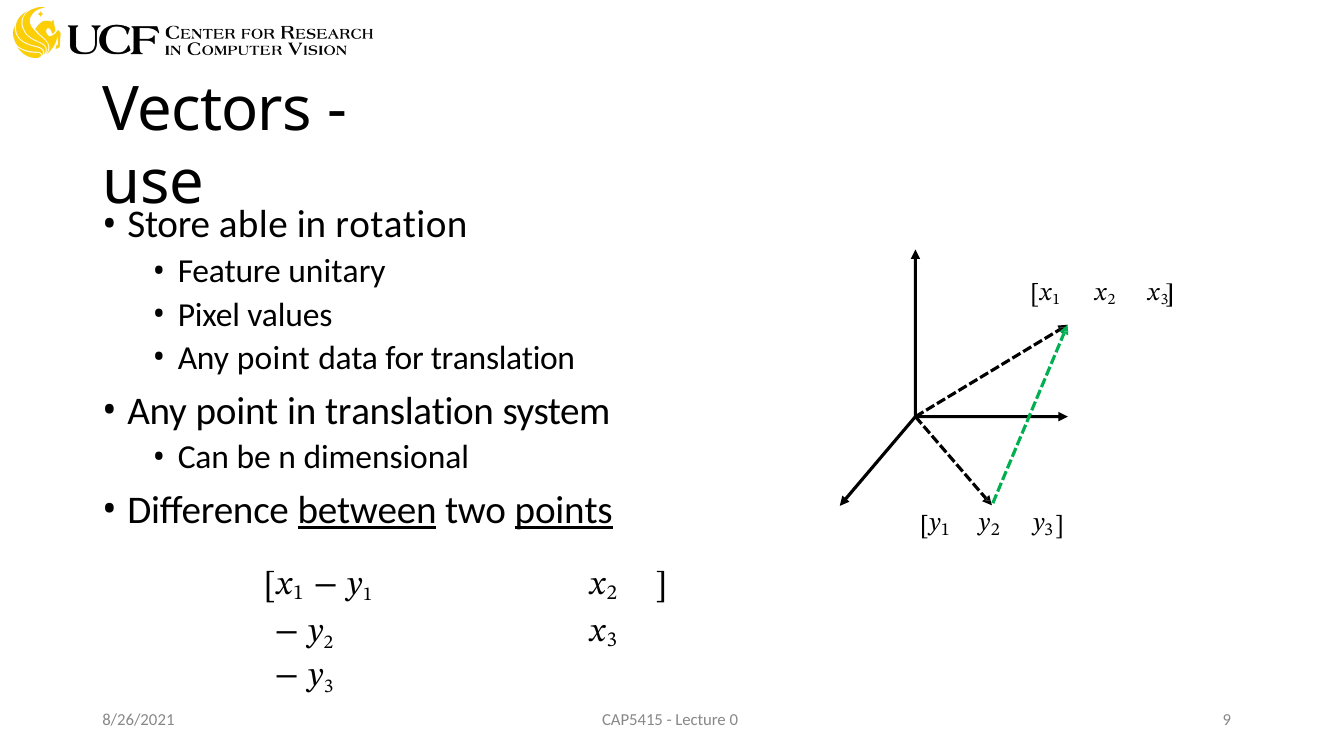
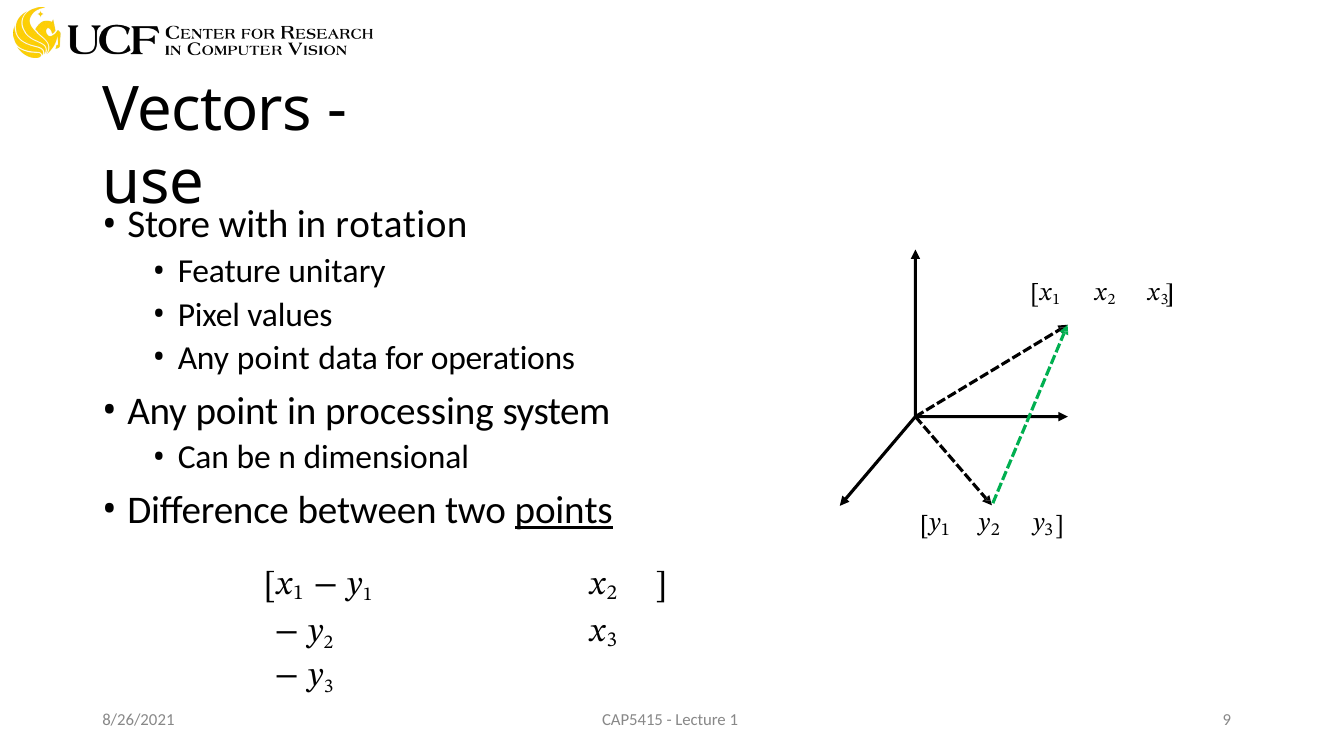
able: able -> with (254, 225)
for translation: translation -> operations (503, 358)
in translation: translation -> processing (410, 411)
between underline: present -> none (367, 511)
0: 0 -> 1 (734, 720)
